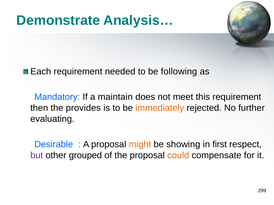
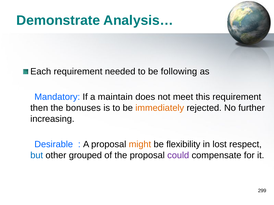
provides: provides -> bonuses (83, 108)
evaluating: evaluating -> increasing (52, 119)
showing: showing -> flexibility (183, 145)
first: first -> lost (220, 145)
but colour: purple -> blue (37, 156)
could colour: orange -> purple (178, 156)
